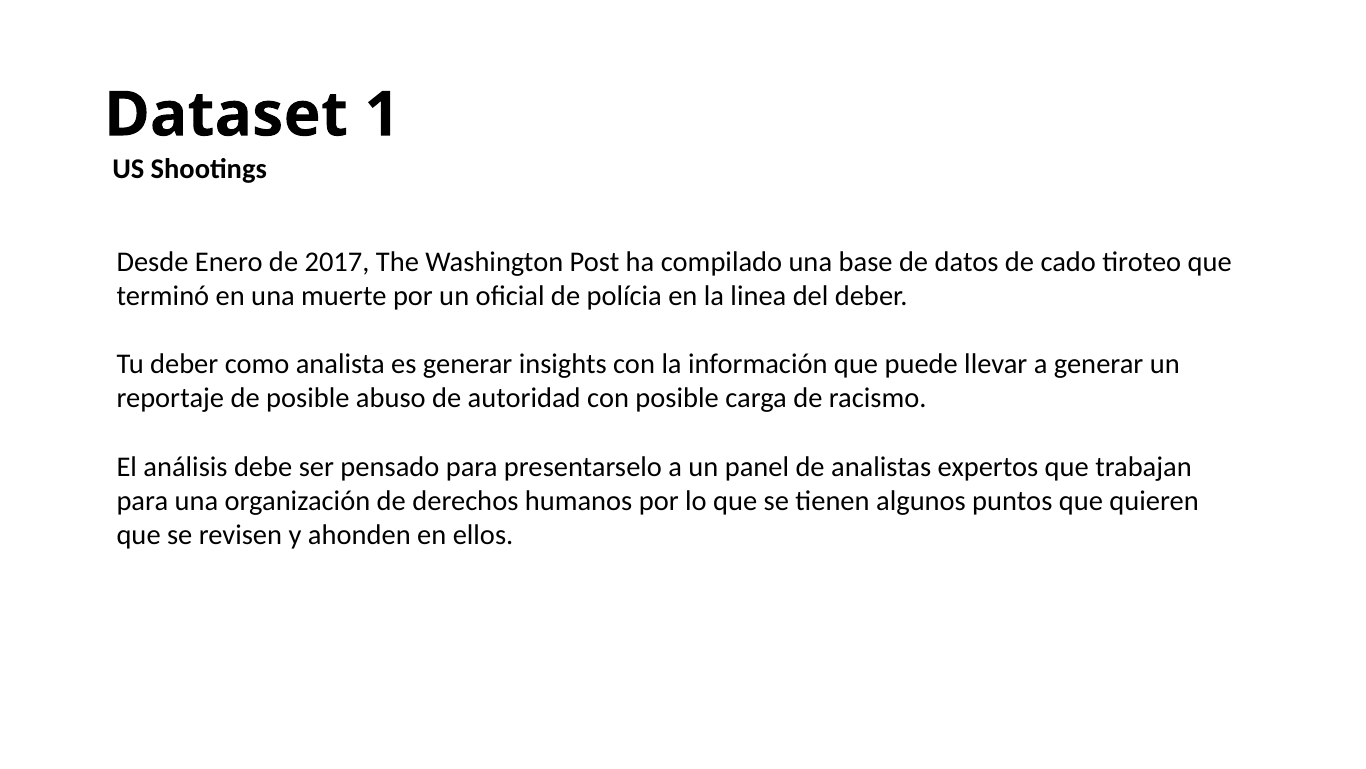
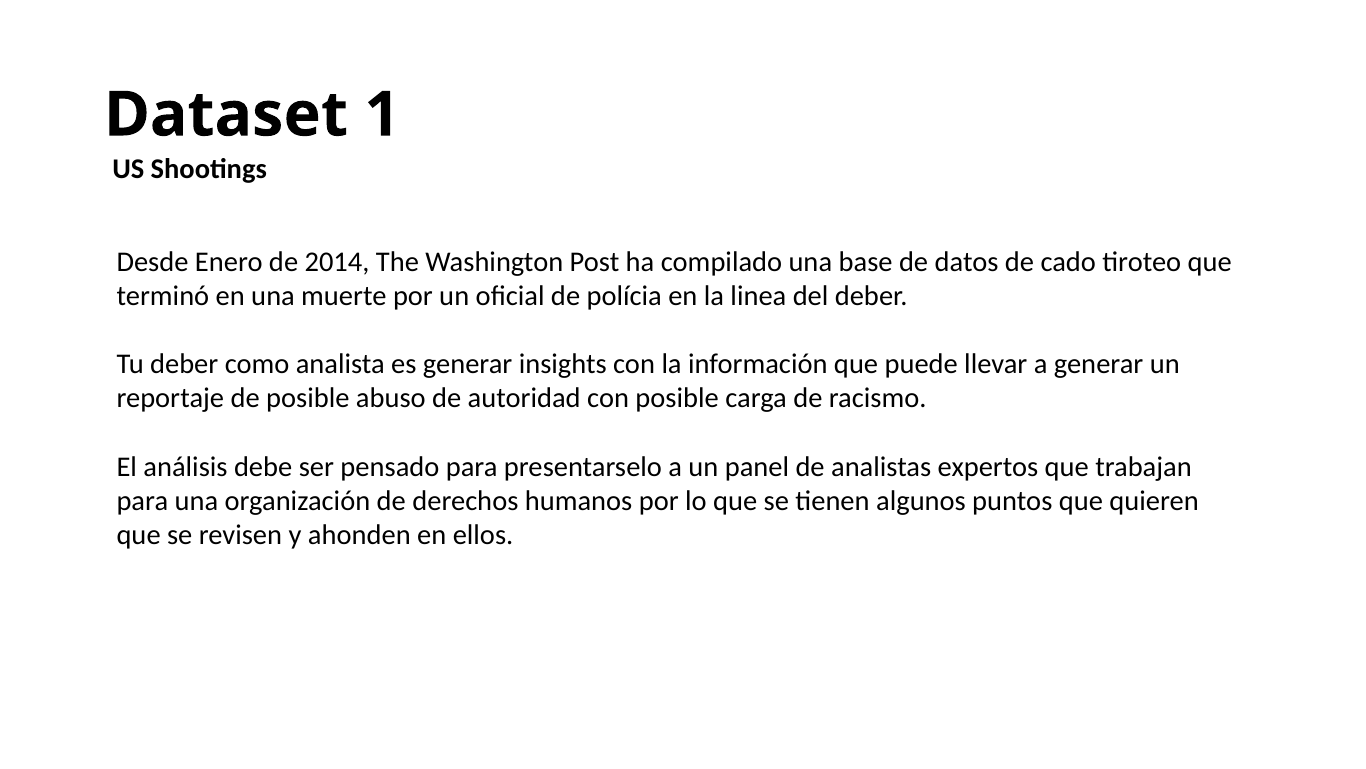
2017: 2017 -> 2014 (337, 262)
